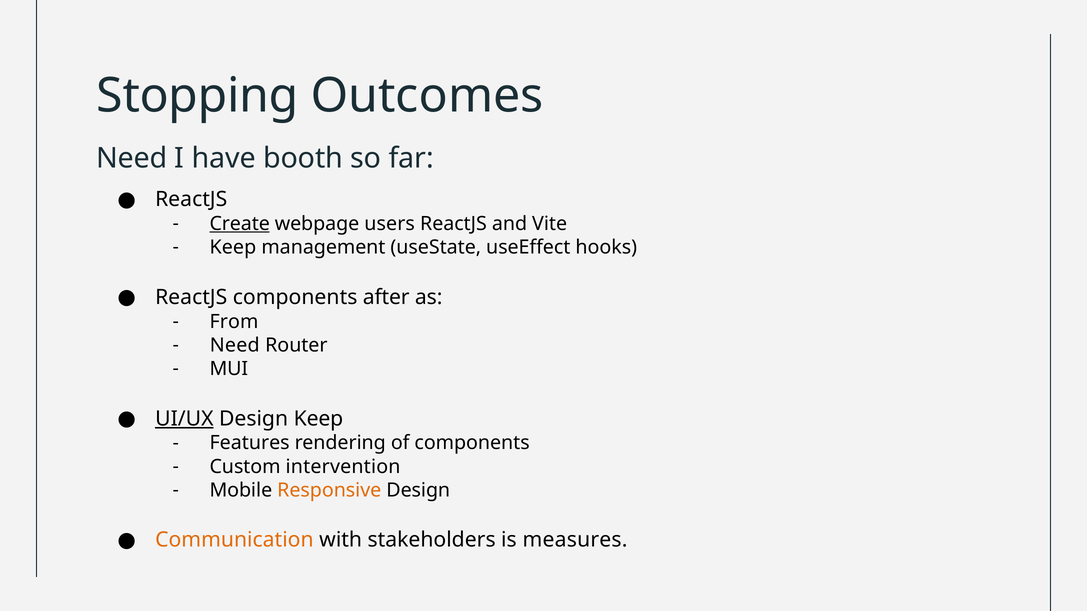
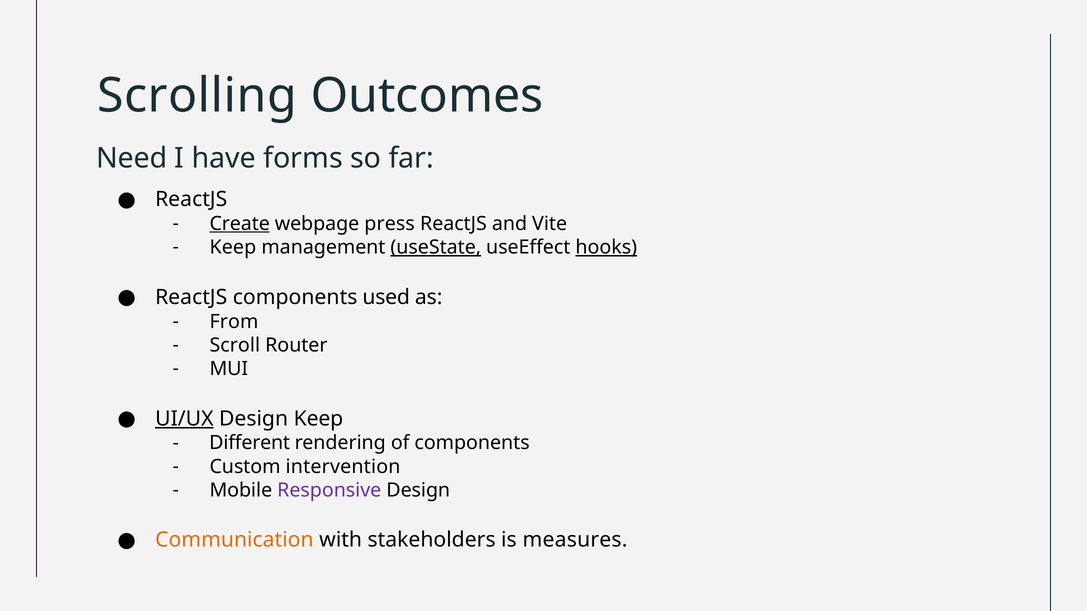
Stopping: Stopping -> Scrolling (197, 96)
booth: booth -> forms (303, 158)
users: users -> press (390, 224)
useState underline: none -> present (436, 247)
hooks underline: none -> present (606, 247)
after: after -> used (386, 297)
Need: Need -> Scroll (235, 345)
Features: Features -> Different (250, 443)
Responsive colour: orange -> purple (329, 490)
